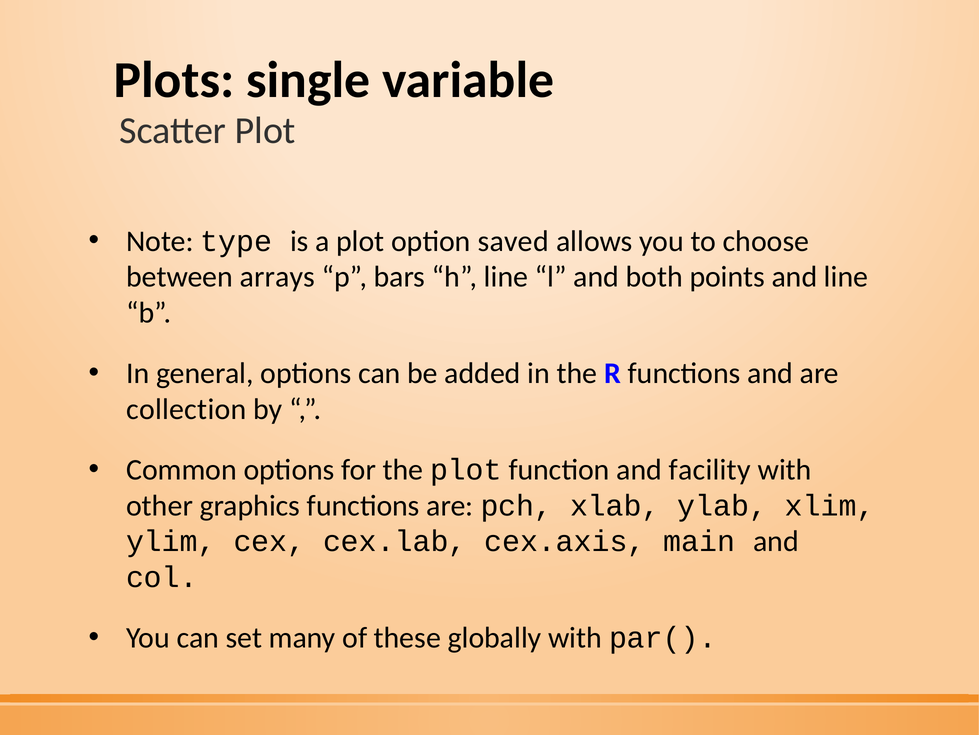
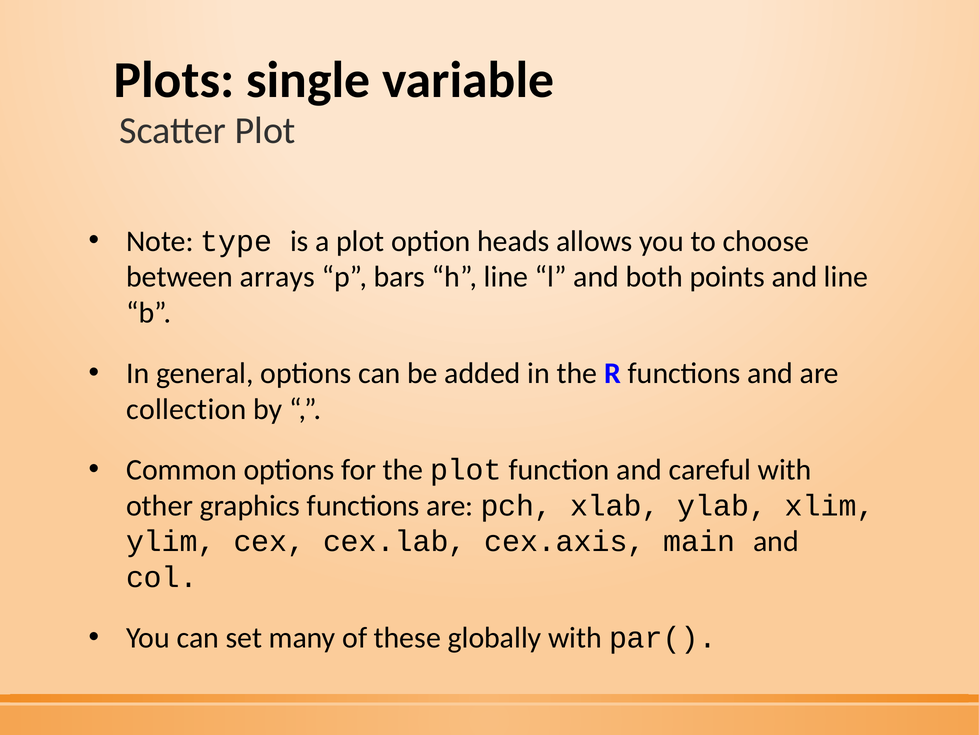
saved: saved -> heads (513, 241)
facility: facility -> careful (710, 469)
